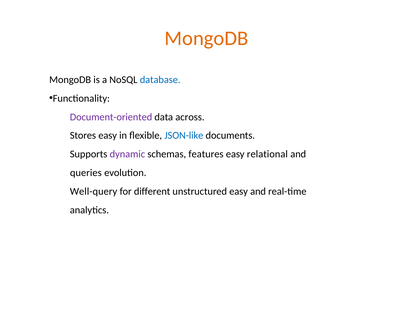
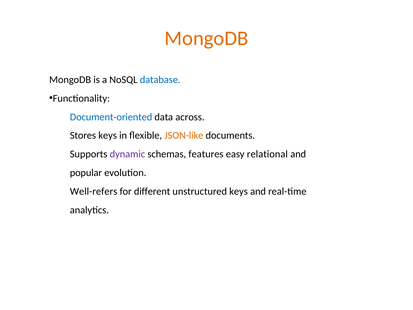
Document-oriented colour: purple -> blue (111, 117)
Stores easy: easy -> keys (108, 135)
JSON-like colour: blue -> orange (184, 135)
queries: queries -> popular (86, 173)
Well-query: Well-query -> Well-refers (94, 191)
unstructured easy: easy -> keys (239, 191)
